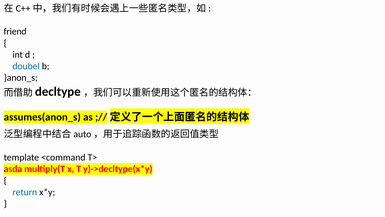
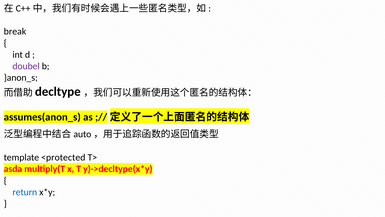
friend: friend -> break (15, 31)
doubel colour: blue -> purple (26, 66)
<command: <command -> <protected (63, 157)
